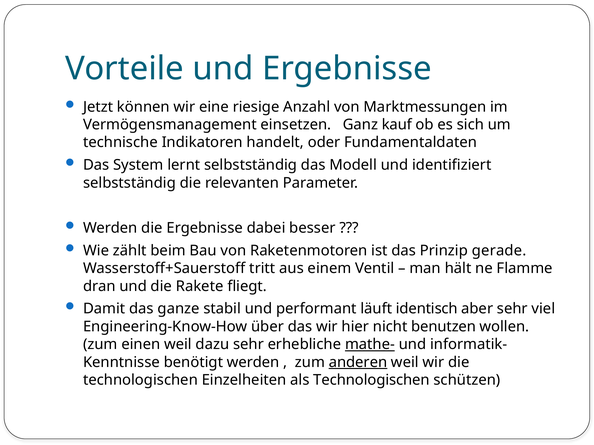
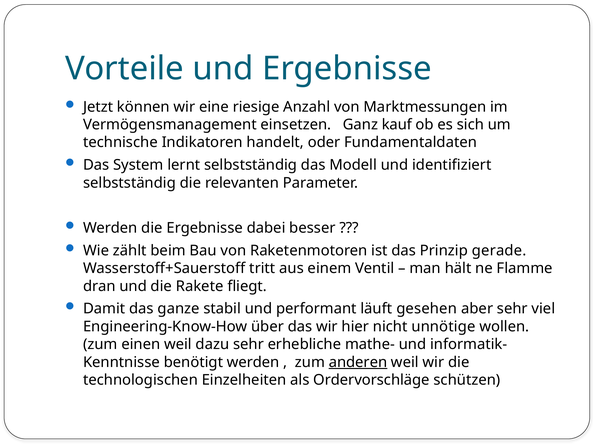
identisch: identisch -> gesehen (427, 309)
benutzen: benutzen -> unnötige (443, 327)
mathe- underline: present -> none (370, 345)
als Technologischen: Technologischen -> Ordervorschläge (371, 380)
